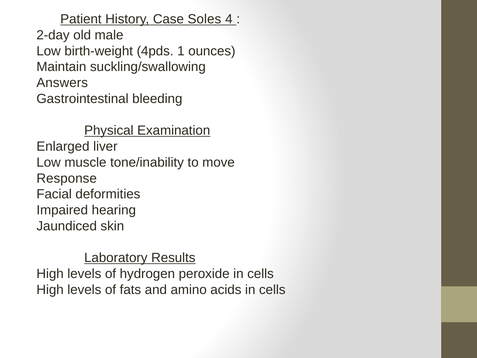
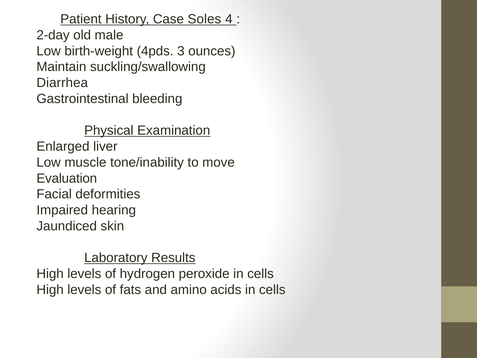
1: 1 -> 3 (181, 51)
Answers: Answers -> Diarrhea (62, 83)
Response: Response -> Evaluation (67, 178)
